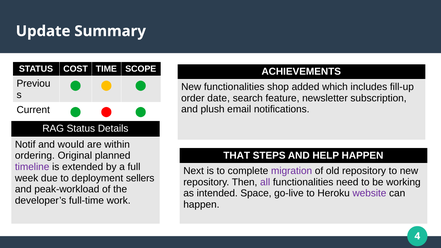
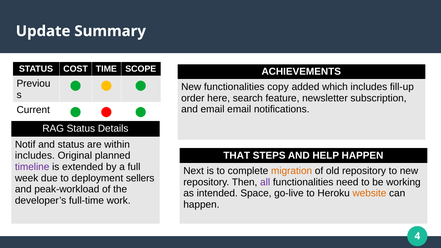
shop: shop -> copy (278, 87)
date: date -> here (219, 98)
and plush: plush -> email (213, 109)
and would: would -> status (71, 145)
ordering: ordering -> includes (35, 156)
migration colour: purple -> orange (292, 171)
website colour: purple -> orange (369, 193)
